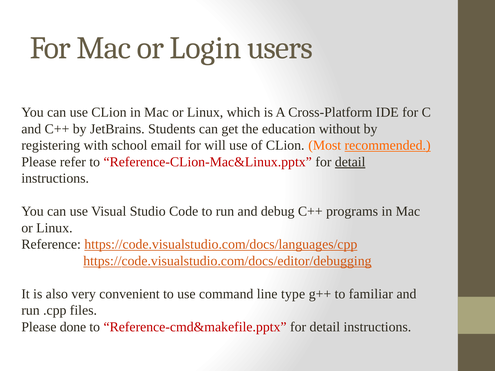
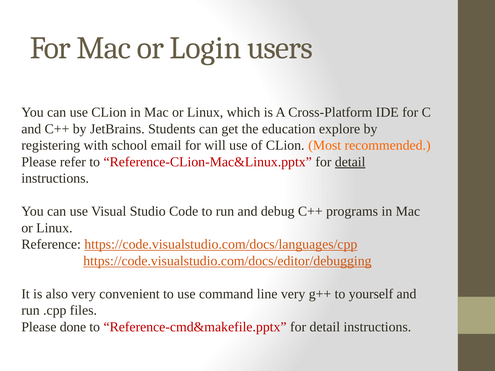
without: without -> explore (340, 129)
recommended underline: present -> none (388, 145)
line type: type -> very (293, 294)
familiar: familiar -> yourself (371, 294)
